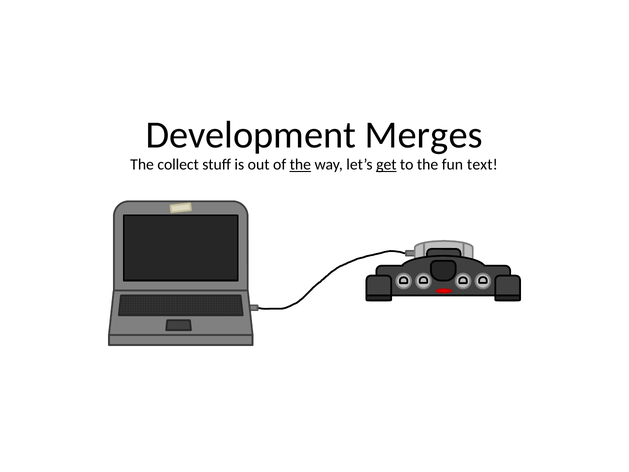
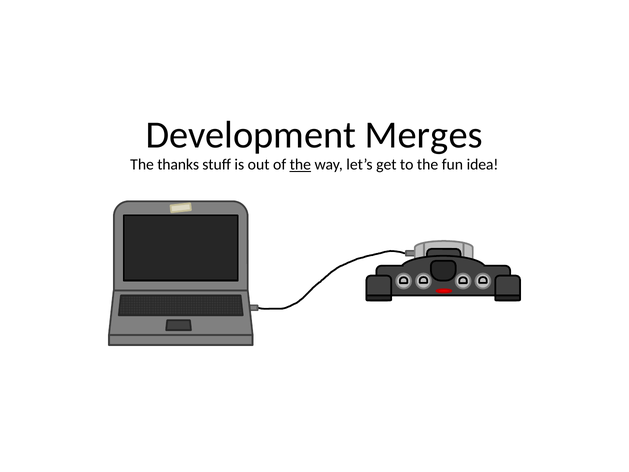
collect: collect -> thanks (178, 165)
get underline: present -> none (386, 165)
text: text -> idea (483, 165)
